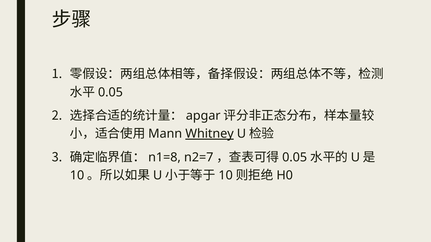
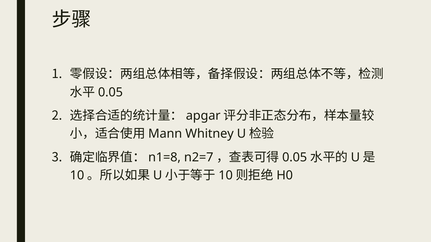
Whitney underline: present -> none (210, 134)
